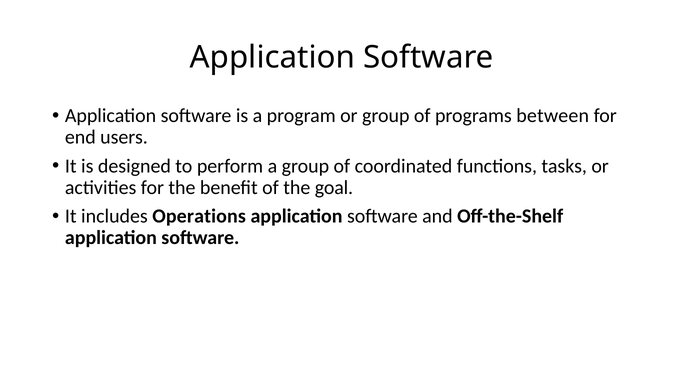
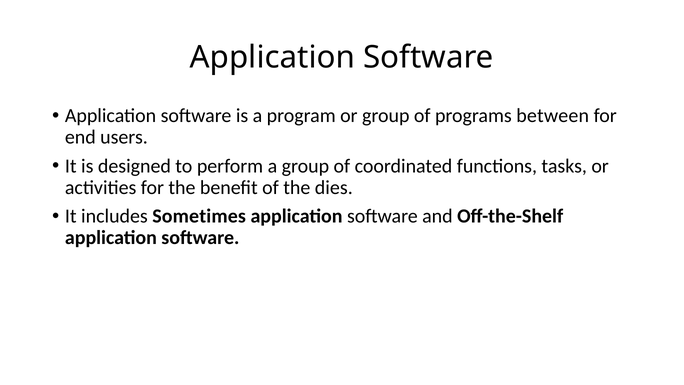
goal: goal -> dies (334, 187)
Operations: Operations -> Sometimes (199, 216)
